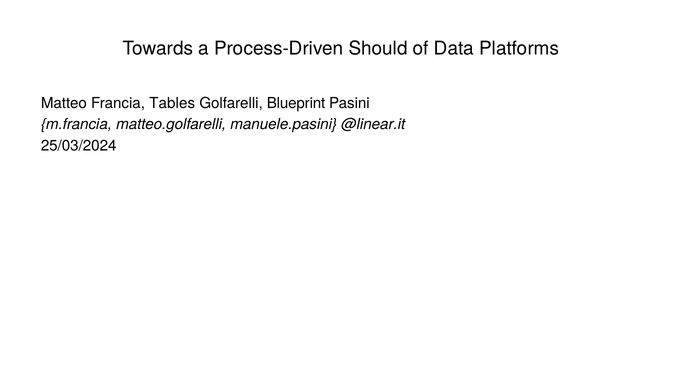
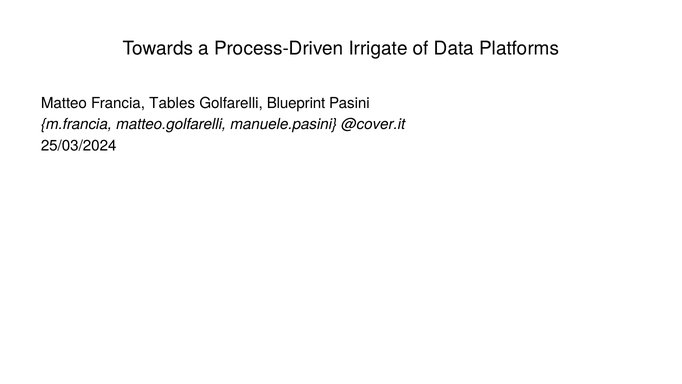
Should: Should -> Irrigate (378, 49)
@linear.it: @linear.it -> @cover.it (373, 124)
